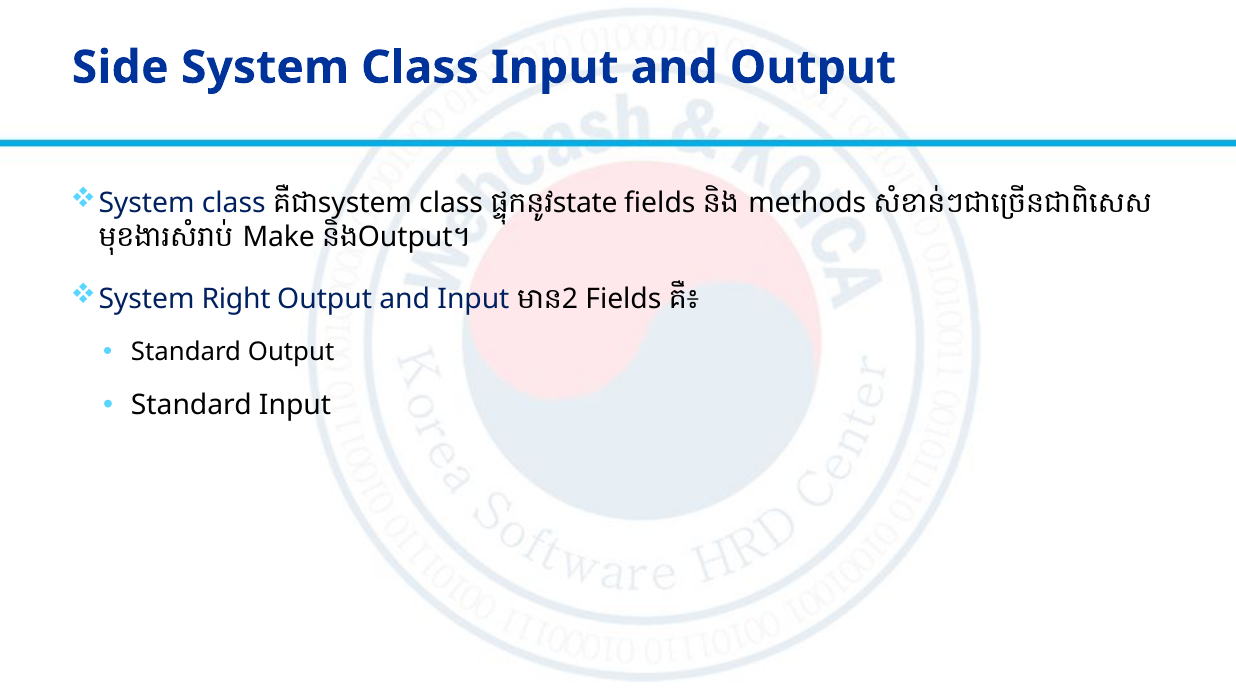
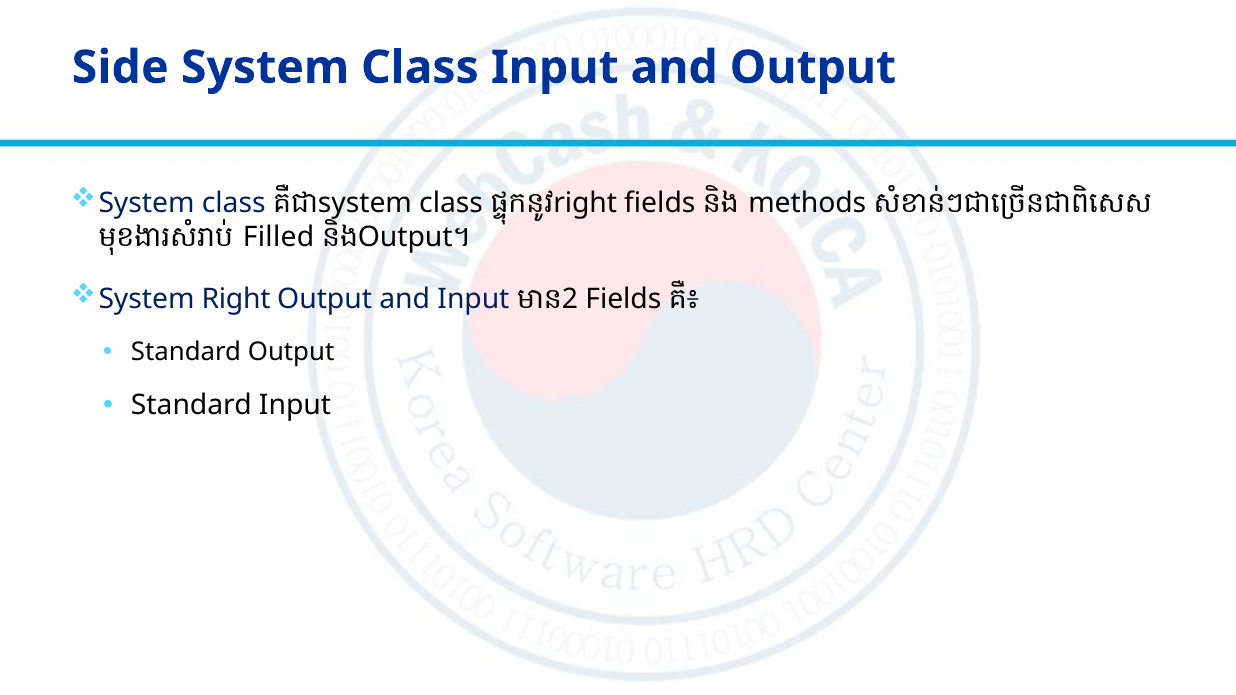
state: state -> right (585, 203)
Make: Make -> Filled (279, 237)
